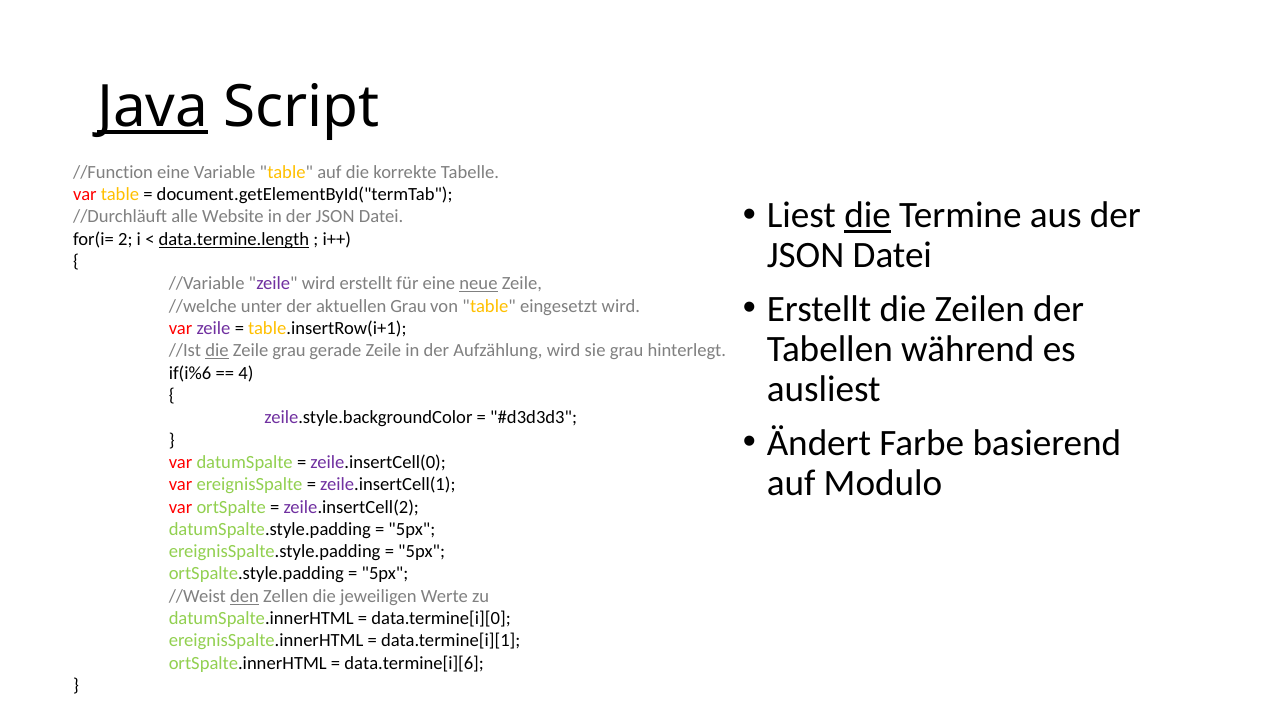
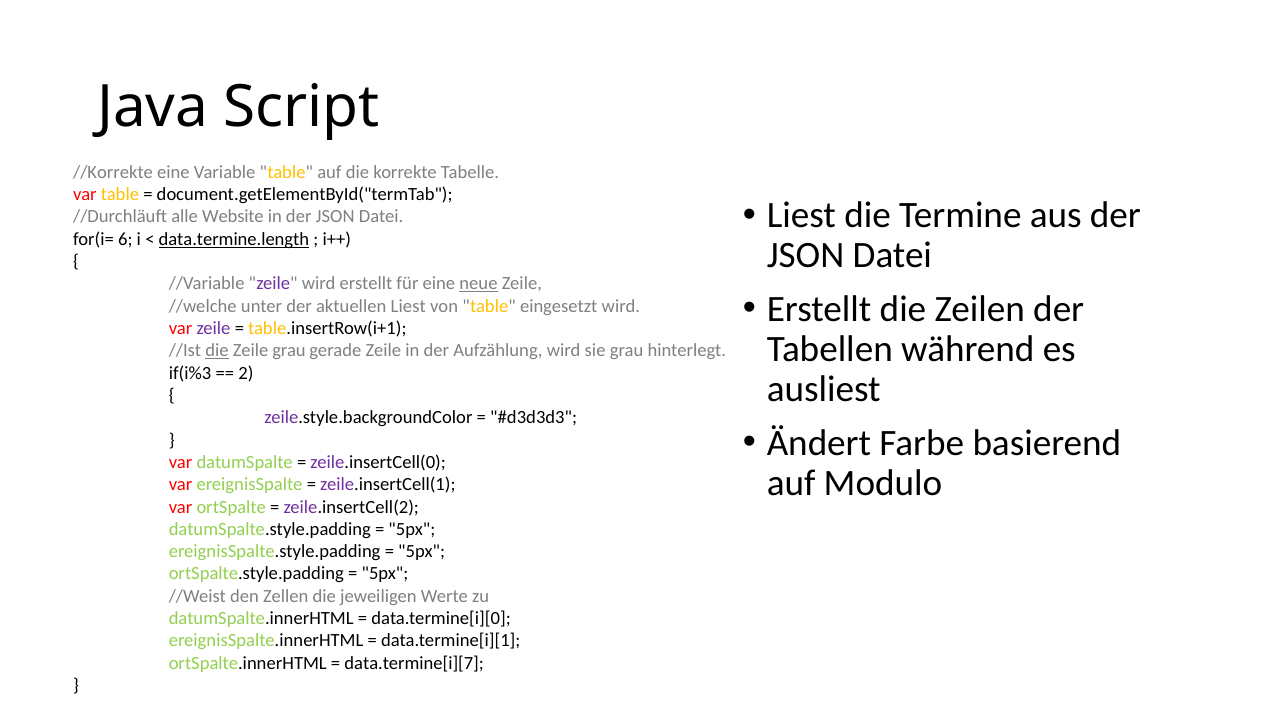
Java underline: present -> none (153, 107)
//Function: //Function -> //Korrekte (113, 172)
die underline: present -> none (868, 216)
2: 2 -> 6 (125, 239)
aktuellen Grau: Grau -> Liest (408, 306)
if(i%6: if(i%6 -> if(i%3 (190, 373)
4: 4 -> 2 (246, 373)
den underline: present -> none (244, 596)
data.termine[i][6: data.termine[i][6 -> data.termine[i][7 (414, 663)
